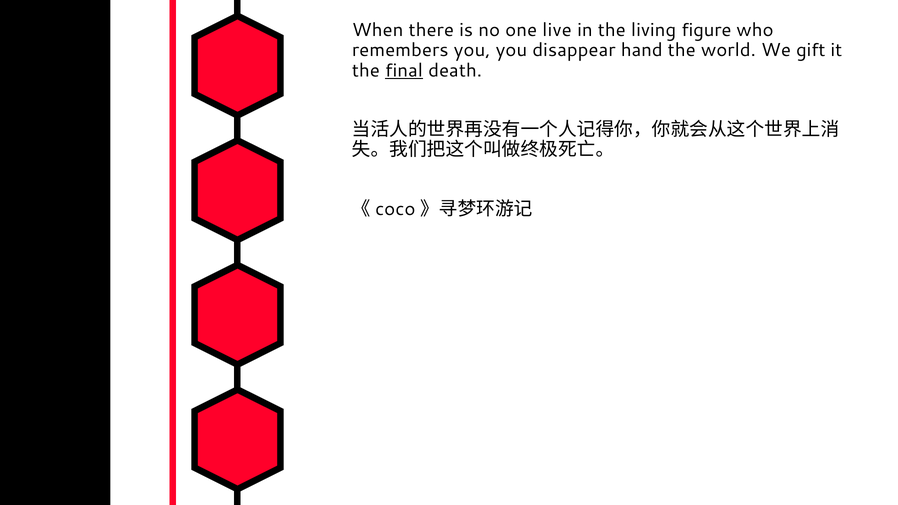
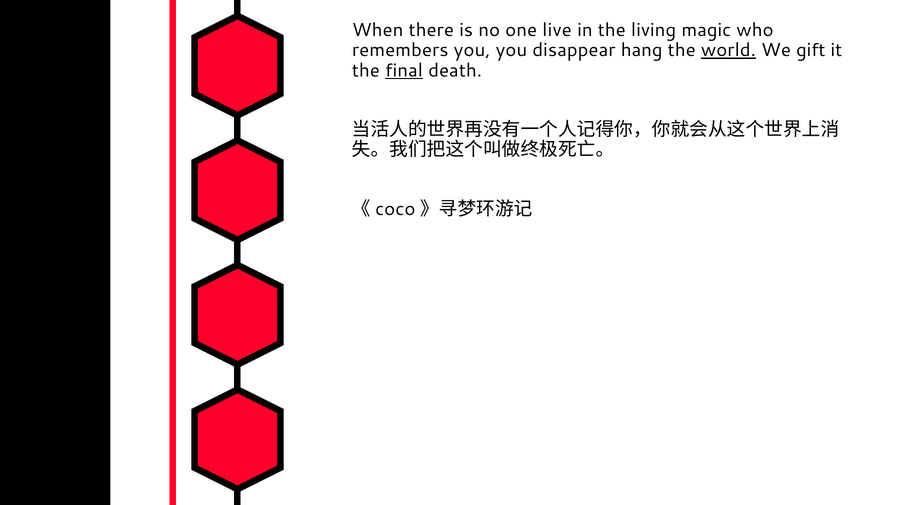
figure: figure -> magic (706, 30)
hand: hand -> hang (642, 50)
world underline: none -> present (728, 50)
